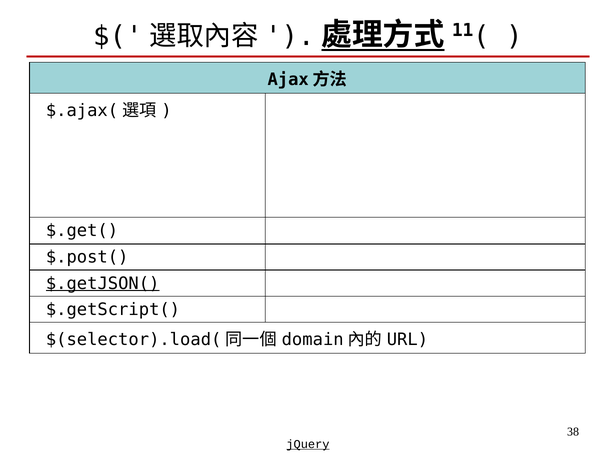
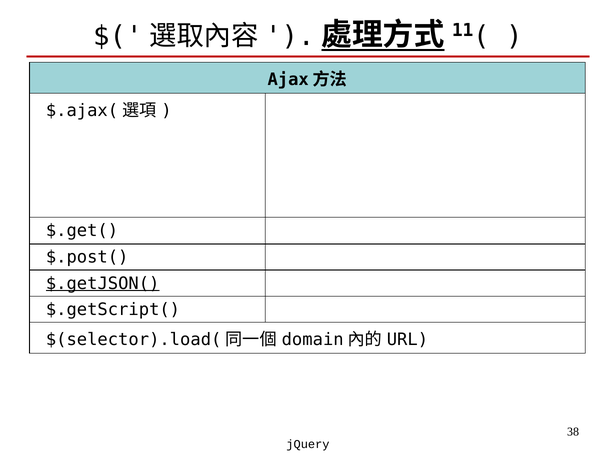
jQuery underline: present -> none (308, 444)
